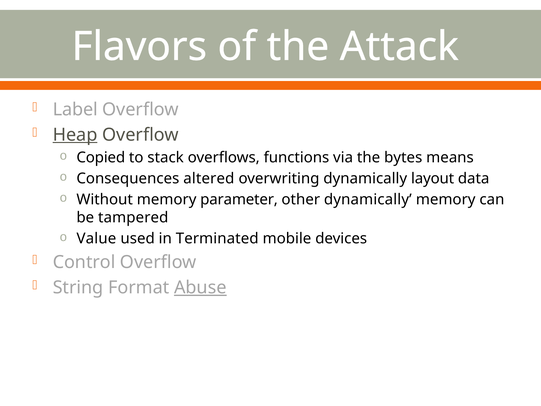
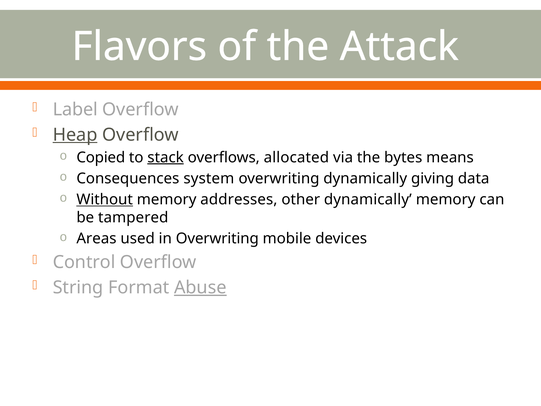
stack underline: none -> present (166, 157)
functions: functions -> allocated (296, 157)
altered: altered -> system (209, 178)
layout: layout -> giving (433, 178)
Without underline: none -> present (105, 199)
parameter: parameter -> addresses (239, 199)
Value: Value -> Areas (96, 239)
in Terminated: Terminated -> Overwriting (217, 239)
